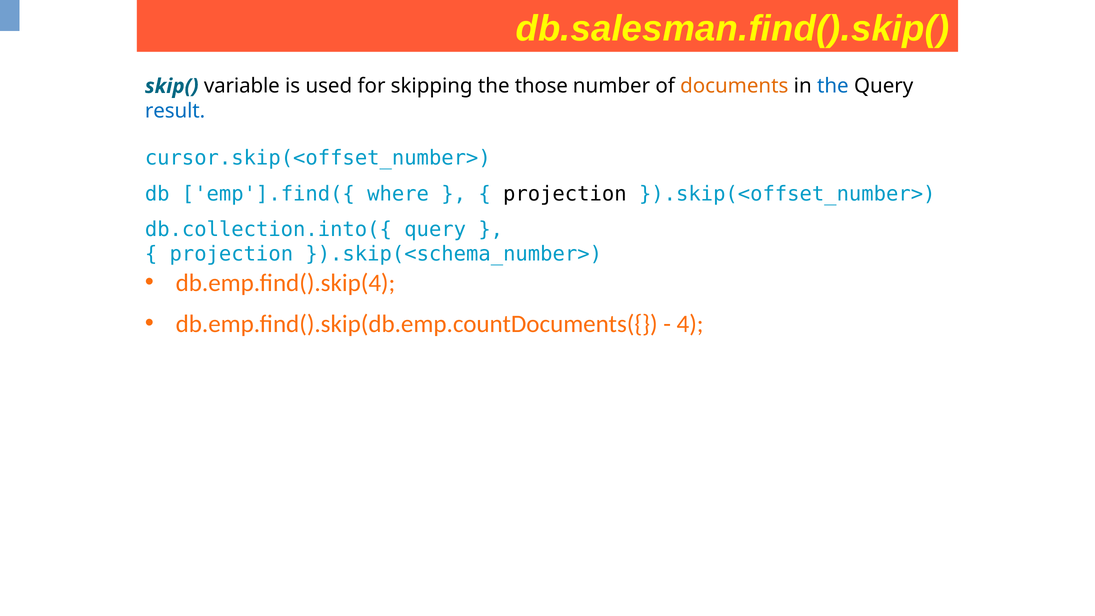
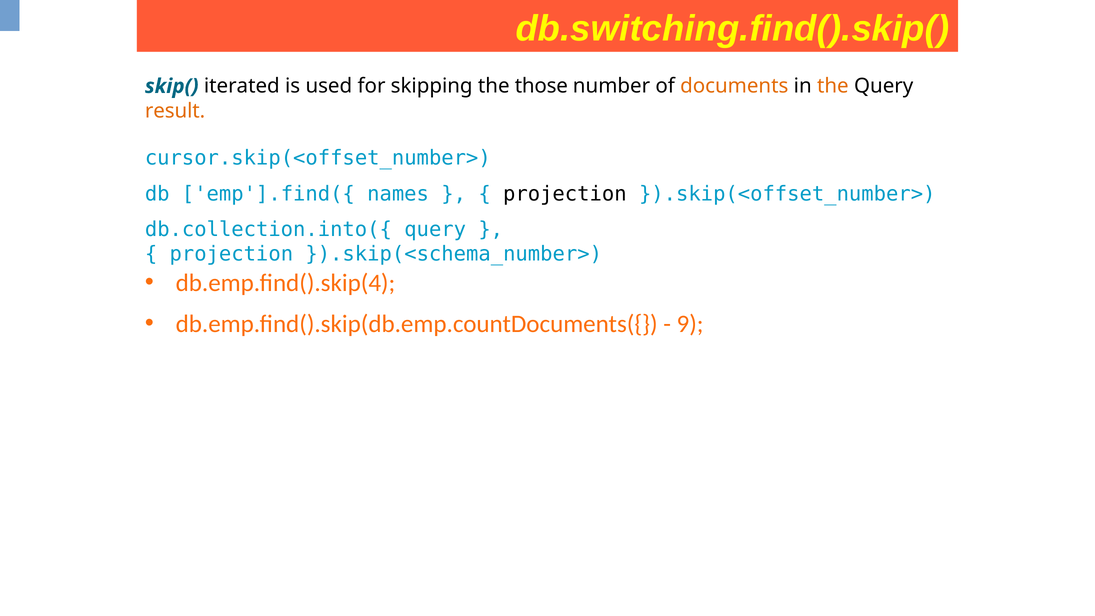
db.salesman.find().skip(: db.salesman.find().skip( -> db.switching.find().skip( (732, 28)
variable: variable -> iterated (242, 86)
the colour: blue -> orange (833, 86)
result colour: blue -> orange (175, 111)
where: where -> names (398, 194)
4: 4 -> 9 (690, 324)
